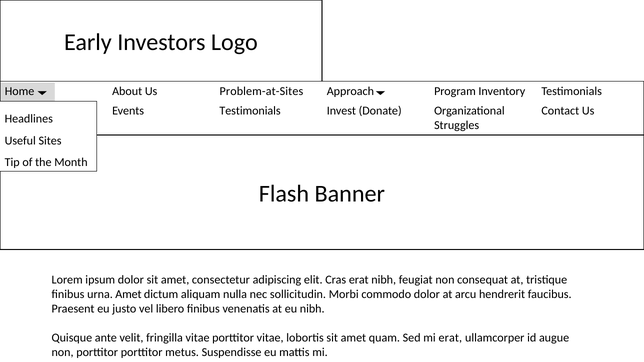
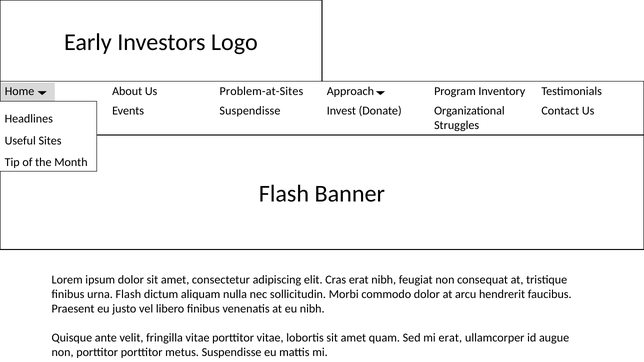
Events Testimonials: Testimonials -> Suspendisse (250, 111)
urna Amet: Amet -> Flash (128, 295)
